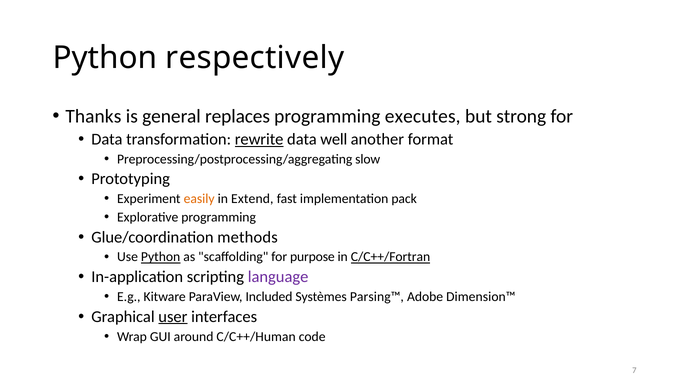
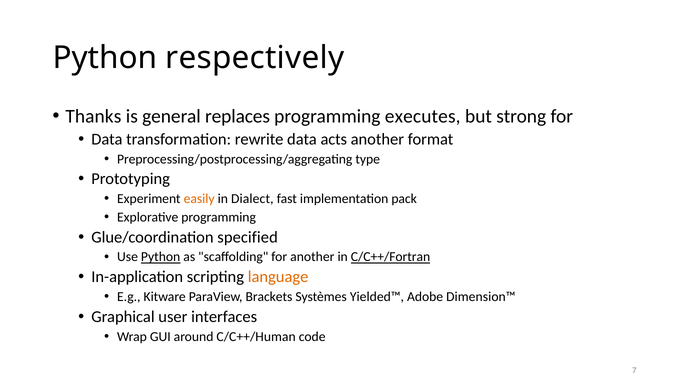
rewrite underline: present -> none (259, 139)
well: well -> acts (334, 139)
slow: slow -> type (368, 159)
Extend: Extend -> Dialect (252, 199)
methods: methods -> specified (248, 237)
for purpose: purpose -> another (312, 257)
language colour: purple -> orange (278, 277)
Included: Included -> Brackets (269, 296)
Parsing™: Parsing™ -> Yielded™ (377, 296)
user underline: present -> none (173, 316)
